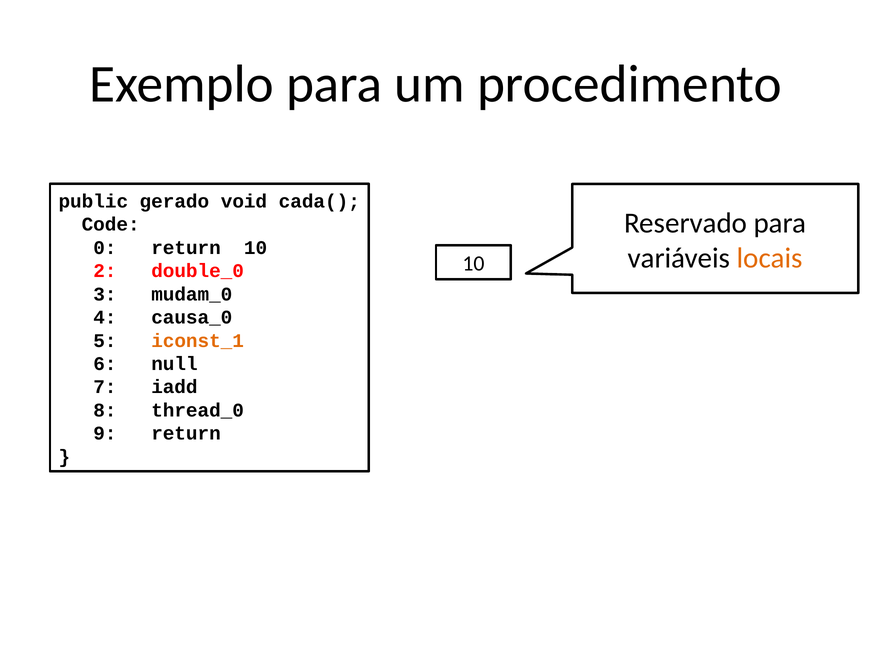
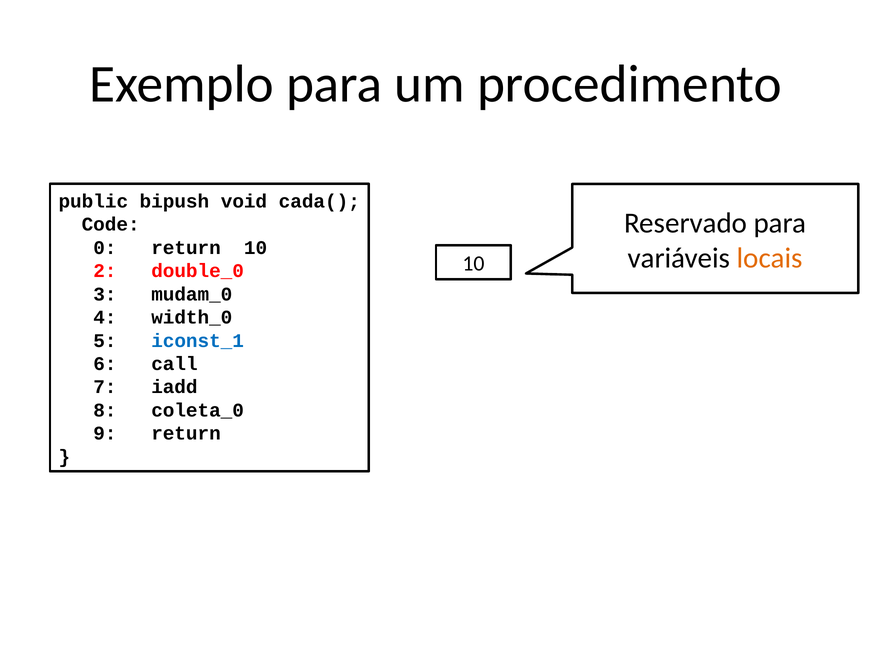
gerado: gerado -> bipush (174, 201)
causa_0: causa_0 -> width_0 (192, 317)
iconst_1 colour: orange -> blue (198, 341)
null: null -> call (174, 364)
thread_0: thread_0 -> coleta_0 (198, 410)
